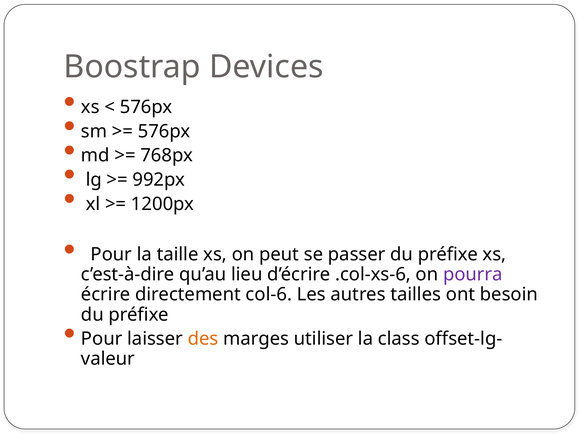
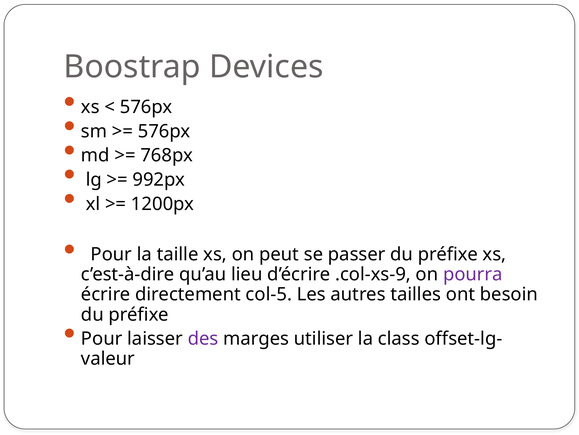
.col-xs-6: .col-xs-6 -> .col-xs-9 (373, 274)
col-6: col-6 -> col-5 (269, 294)
des colour: orange -> purple (203, 338)
